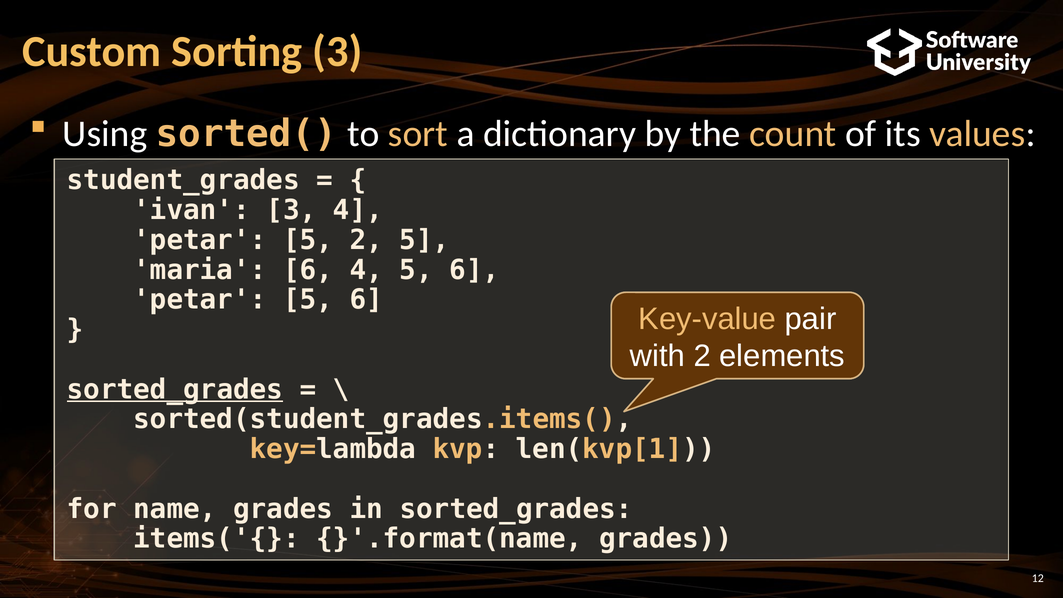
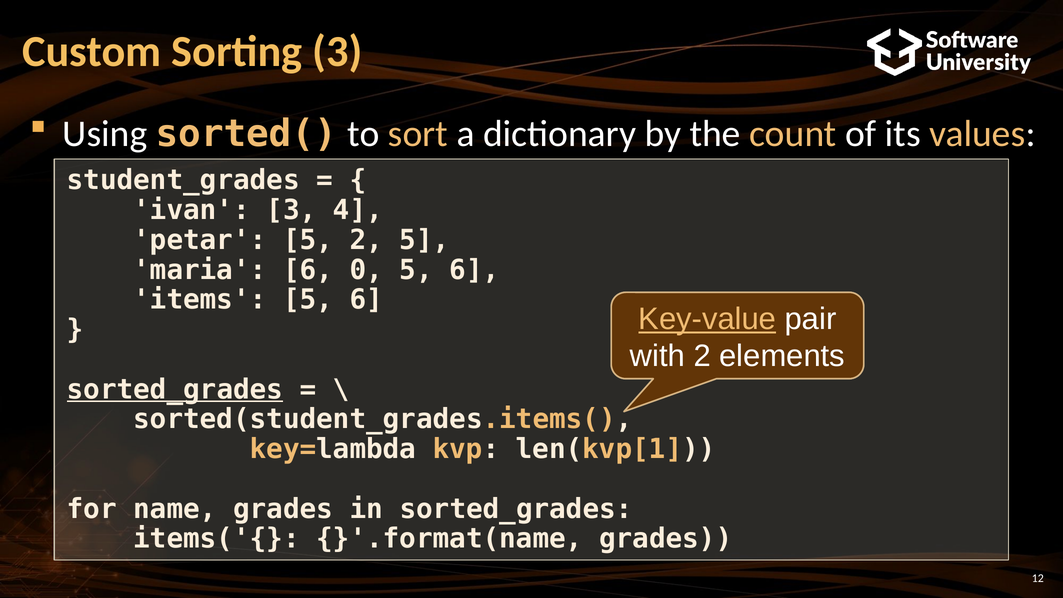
6 4: 4 -> 0 (366, 270)
petar: petar -> items (200, 300)
Key-value underline: none -> present (707, 319)
